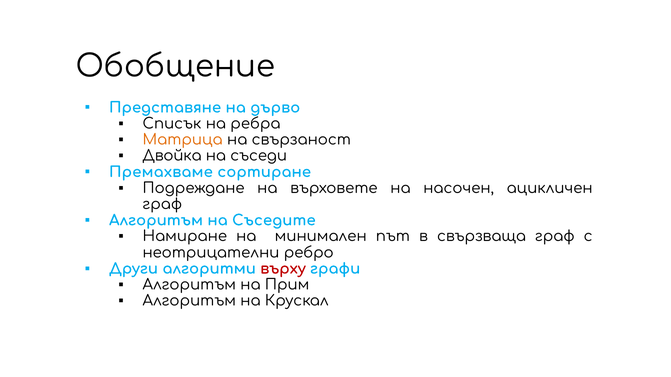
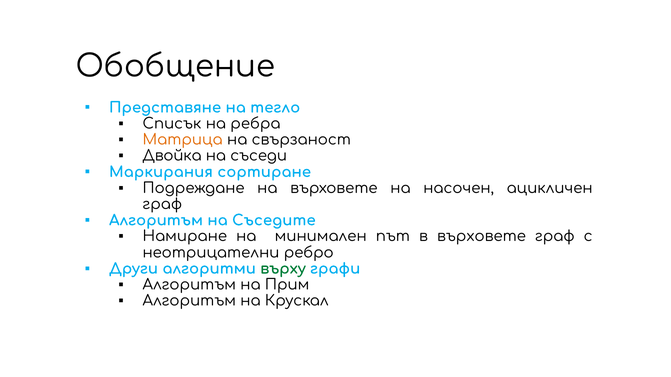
дърво: дърво -> тегло (275, 108)
Премахваме: Премахваме -> Маркирания (161, 172)
в свързваща: свързваща -> върховете (482, 237)
върху colour: red -> green (283, 269)
